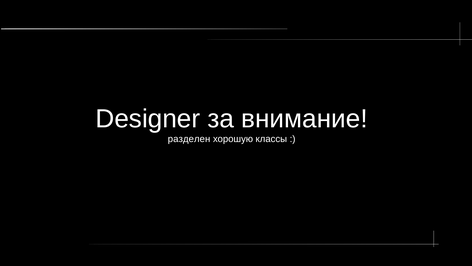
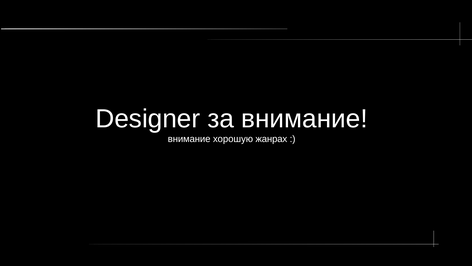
разделен: разделен -> внимание (189, 139)
классы: классы -> жанрах (271, 139)
